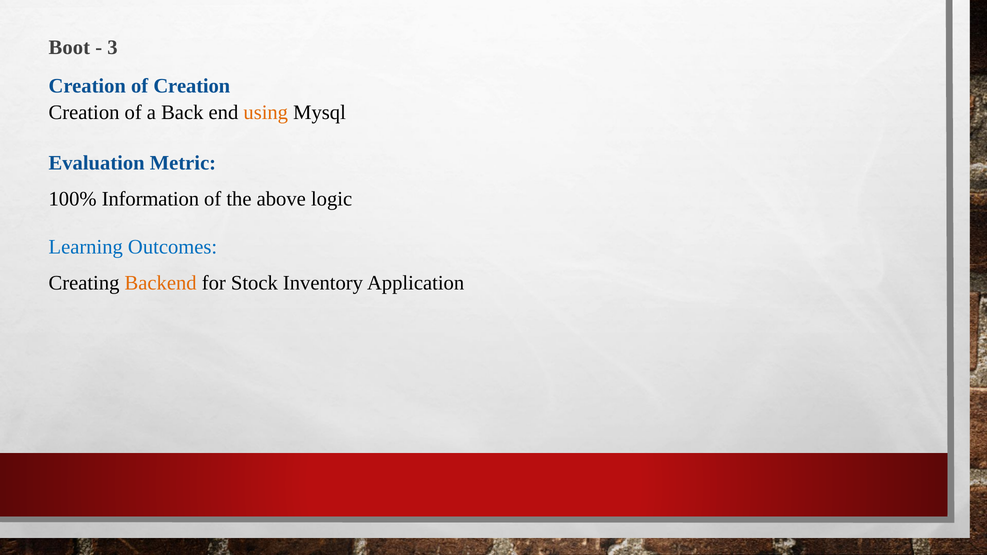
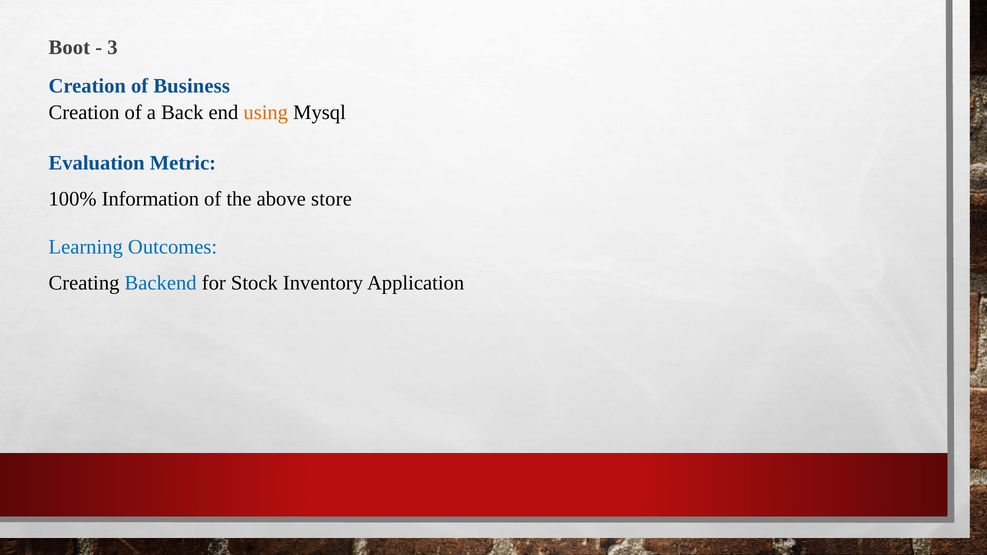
of Creation: Creation -> Business (192, 86)
logic: logic -> store (331, 199)
Backend colour: orange -> blue (161, 283)
